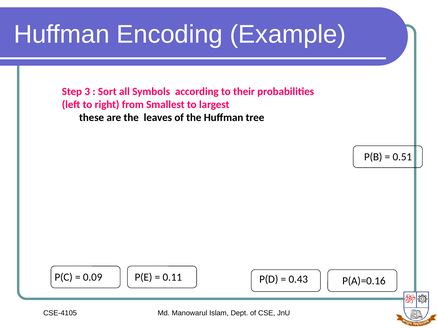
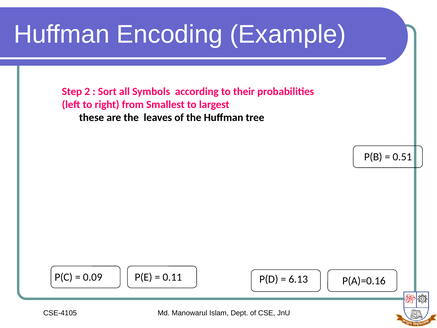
3: 3 -> 2 (87, 91)
0.43: 0.43 -> 6.13 (298, 279)
